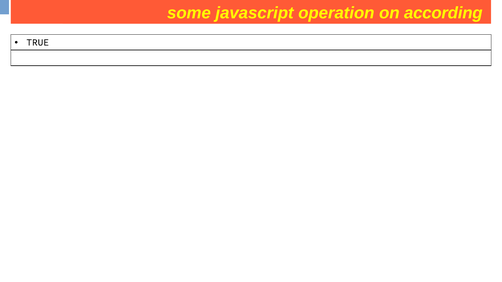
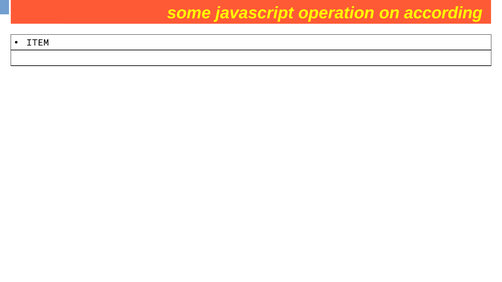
TRUE: TRUE -> ITEM (38, 43)
